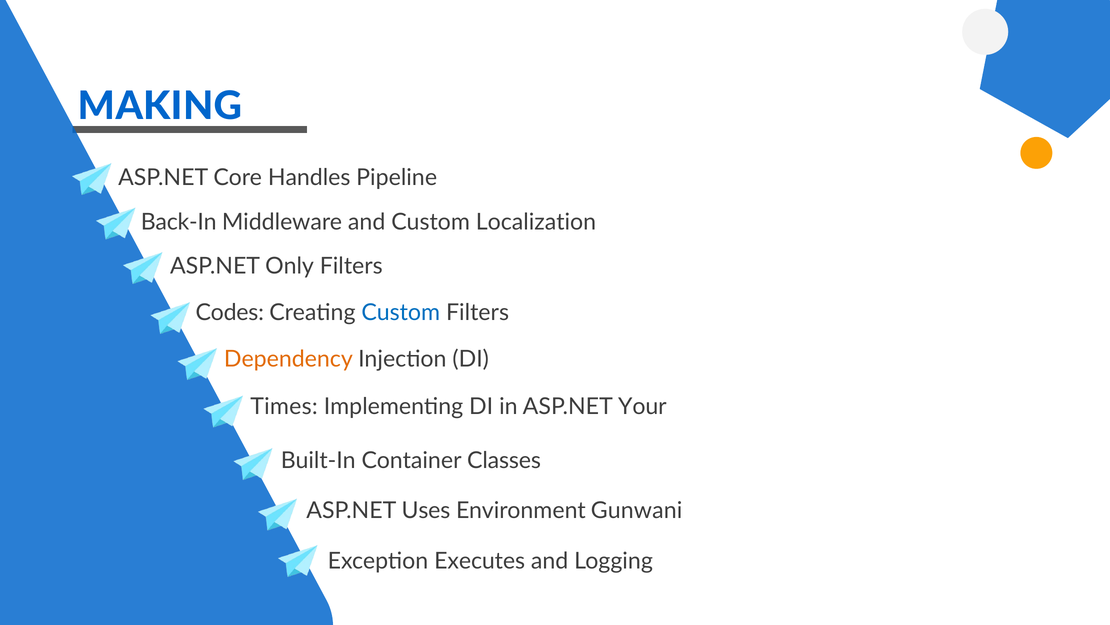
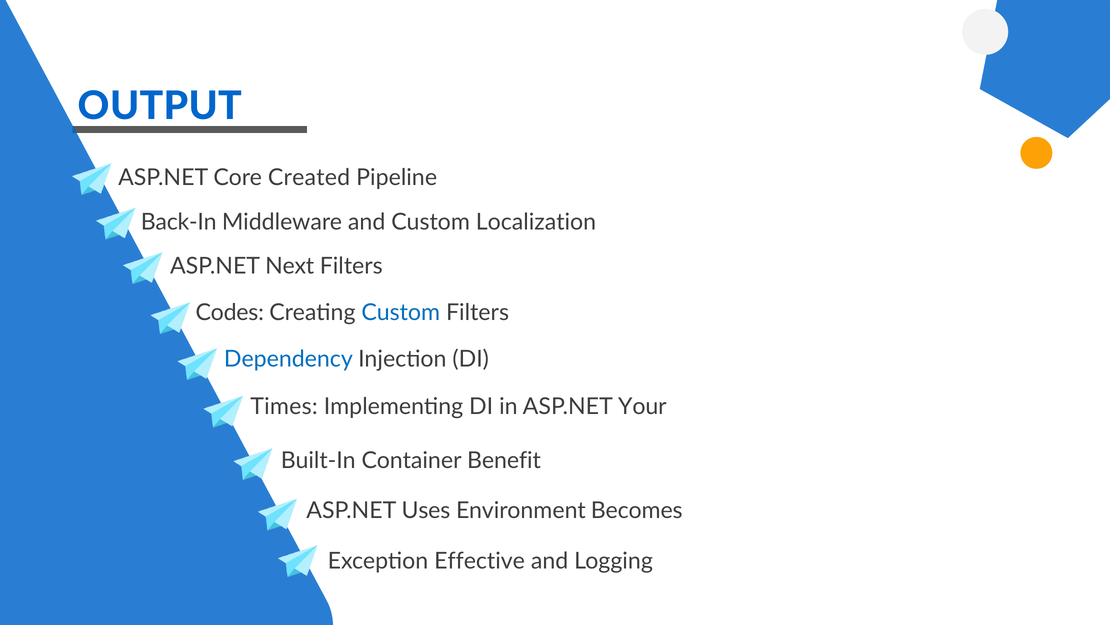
MAKING: MAKING -> OUTPUT (160, 106)
Handles: Handles -> Created (309, 178)
Only: Only -> Next (290, 266)
Dependency colour: orange -> blue (288, 359)
Classes: Classes -> Benefit (504, 460)
Gunwani: Gunwani -> Becomes (637, 510)
Executes: Executes -> Effective (480, 560)
